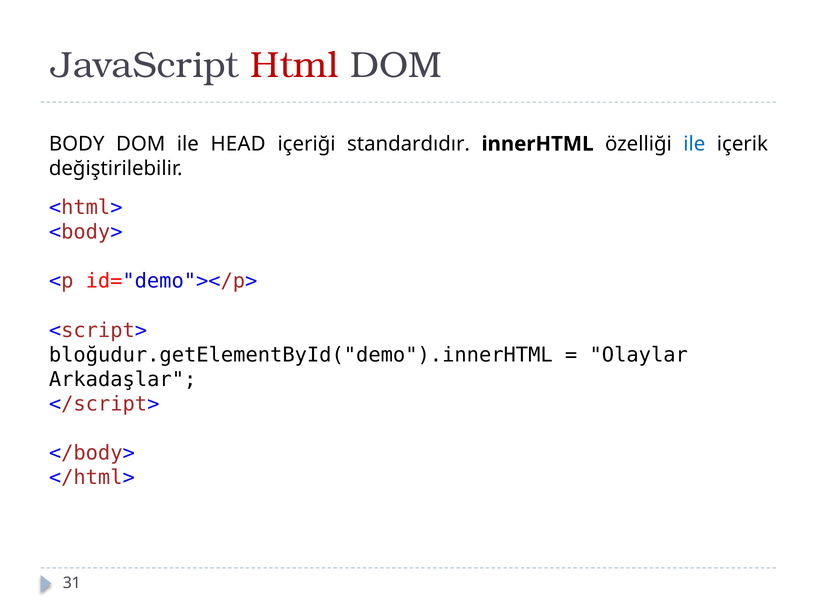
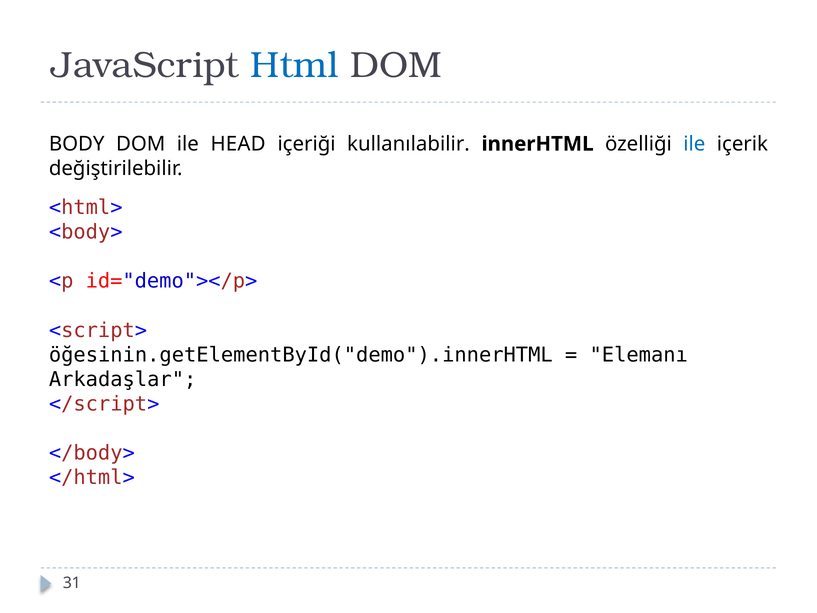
Html colour: red -> blue (294, 65)
standardıdır: standardıdır -> kullanılabilir (408, 144)
bloğudur.getElementById("demo").innerHTML: bloğudur.getElementById("demo").innerHTML -> öğesinin.getElementById("demo").innerHTML (301, 355)
Olaylar: Olaylar -> Elemanı (639, 355)
